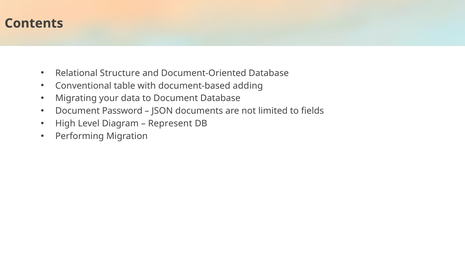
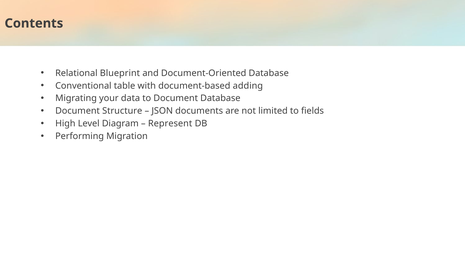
Structure: Structure -> Blueprint (120, 73)
Password: Password -> Structure (122, 111)
